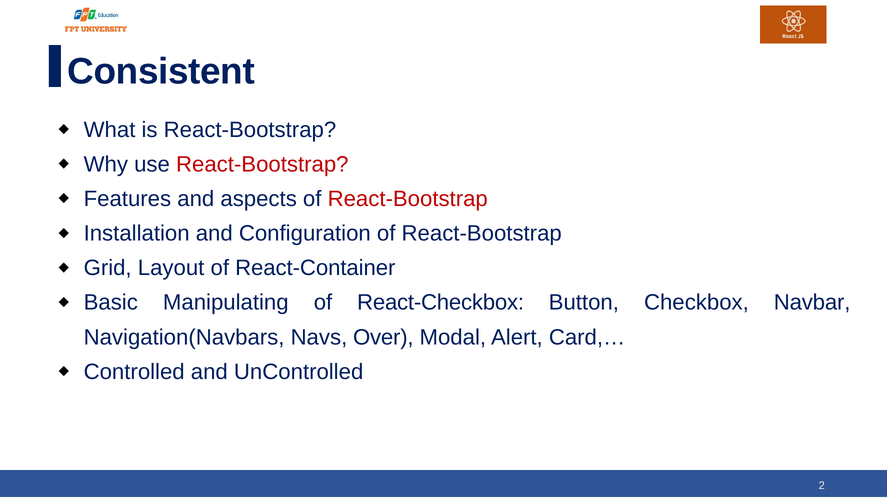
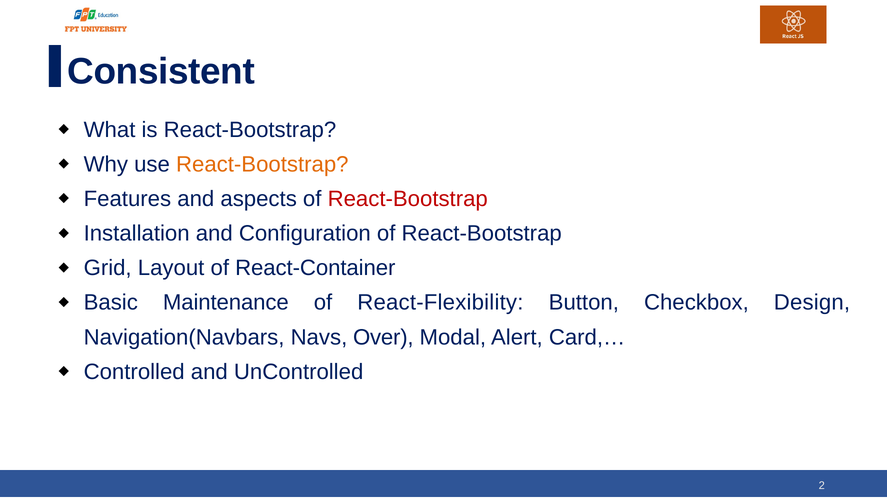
React-Bootstrap colour: red -> orange (262, 164)
Manipulating: Manipulating -> Maintenance (226, 303)
React-Checkbox: React-Checkbox -> React-Flexibility (440, 303)
Navbar: Navbar -> Design (812, 303)
